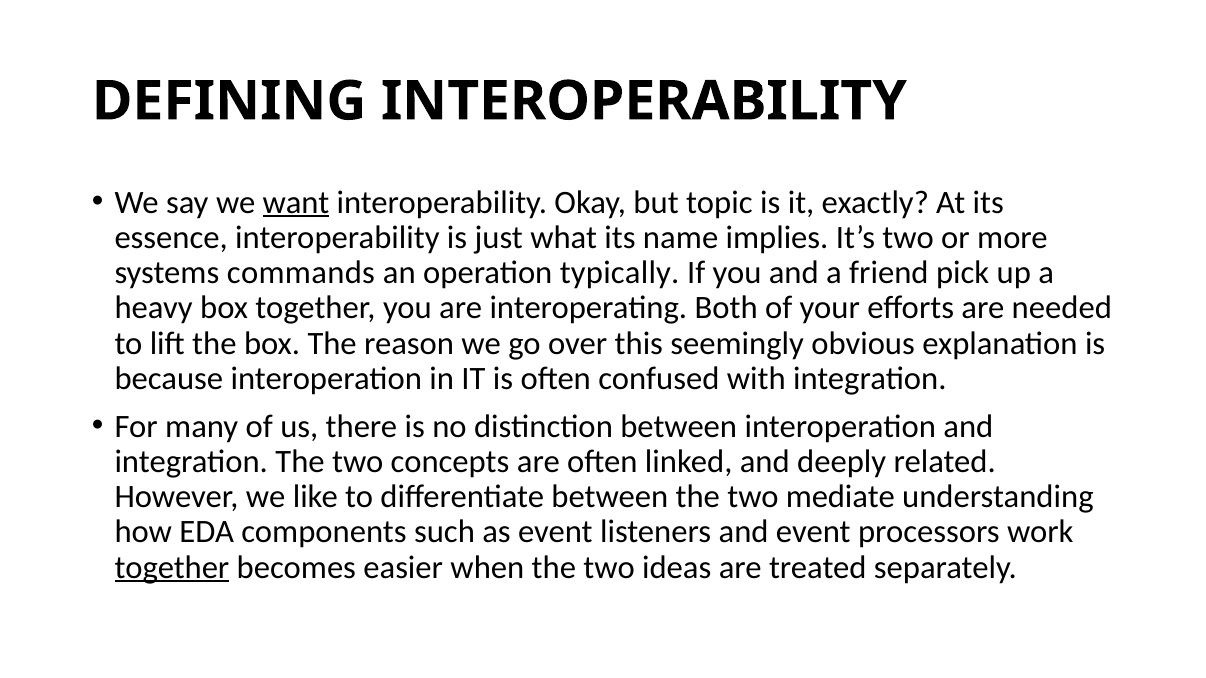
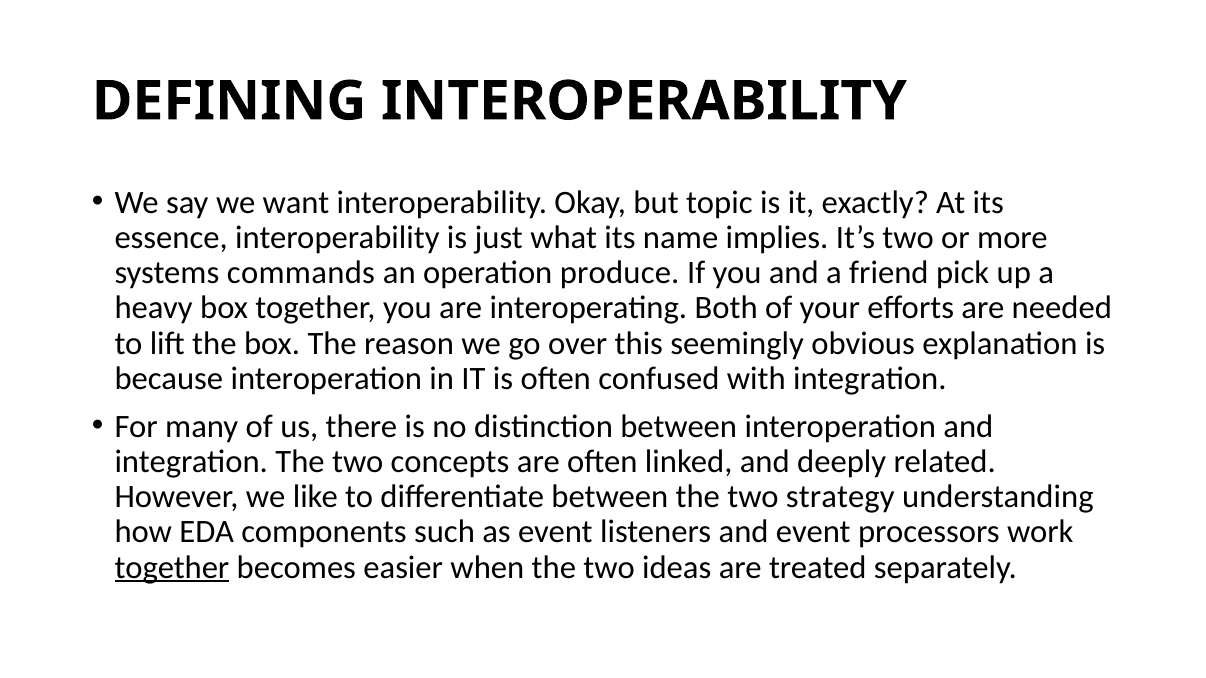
want underline: present -> none (296, 203)
typically: typically -> produce (620, 273)
mediate: mediate -> strategy (840, 497)
